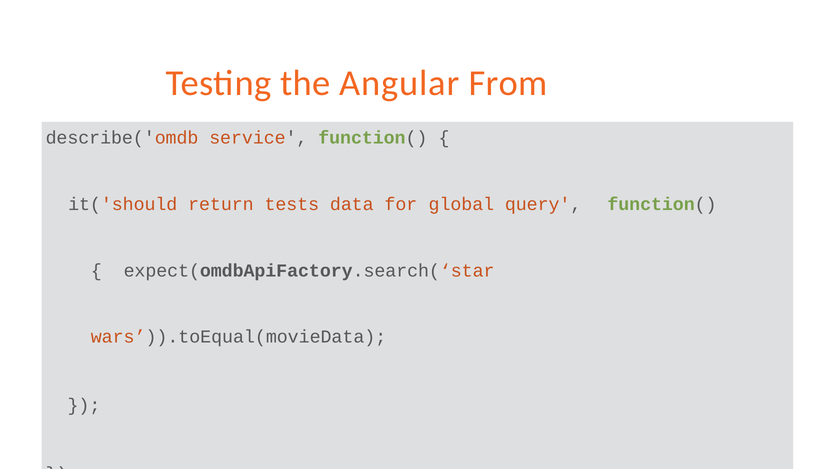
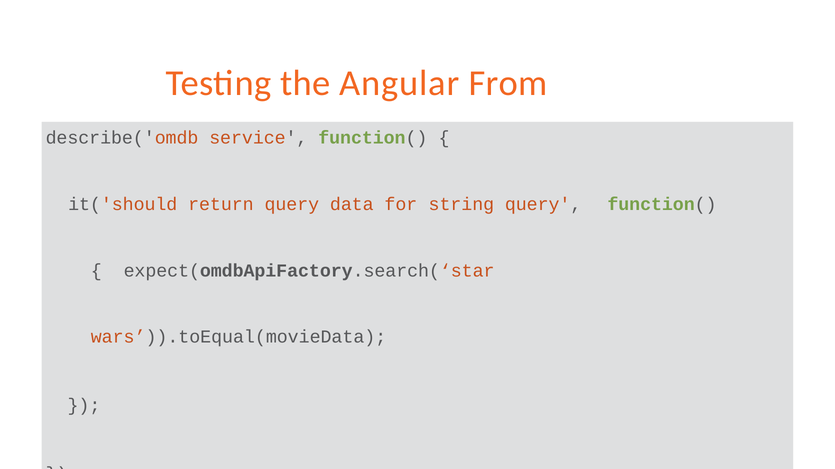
return tests: tests -> query (292, 204)
global: global -> string (461, 204)
